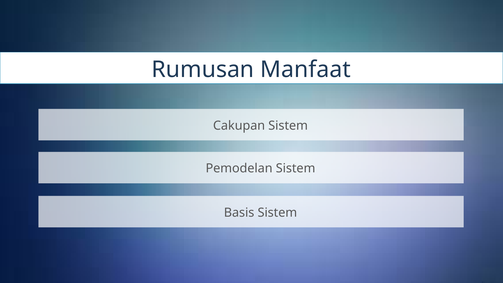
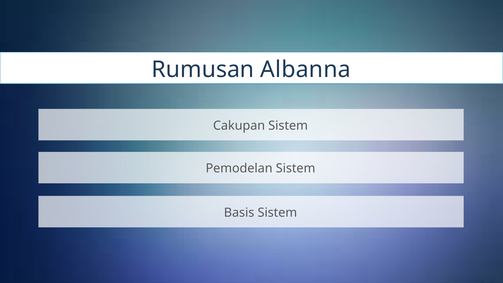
Manfaat: Manfaat -> Albanna (305, 69)
